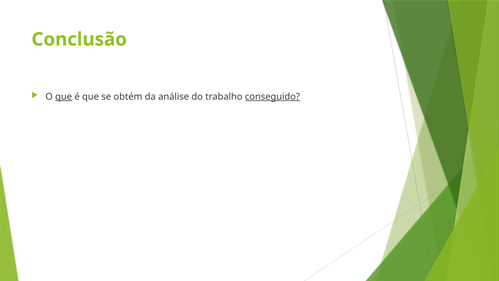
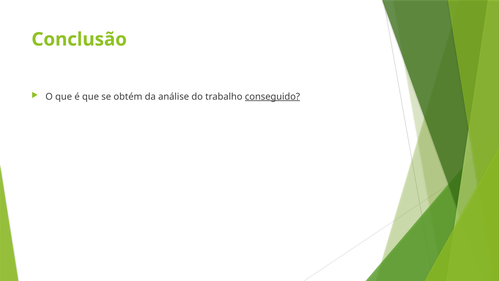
que underline: present -> none (64, 97)
